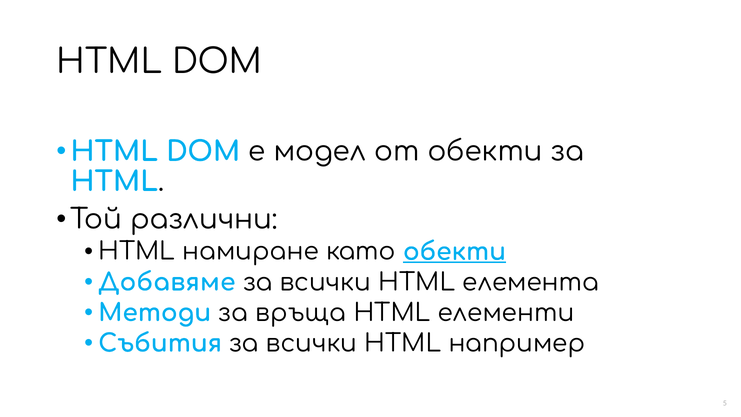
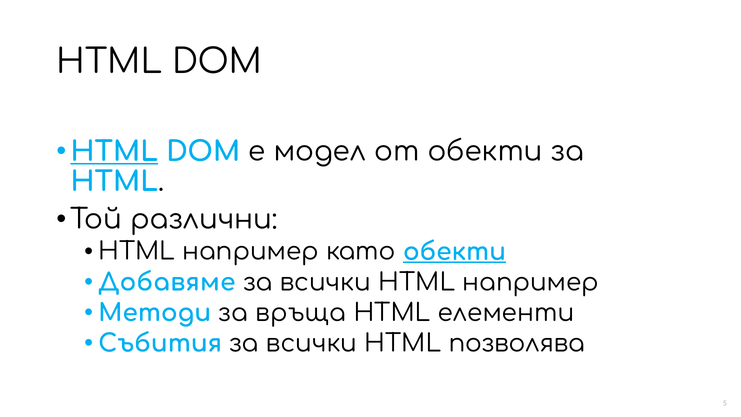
HTML underline: none -> present (114, 152)
намиране: намиране -> например (251, 252)
всички HTML елемента: елемента -> например (531, 282)
например: например -> позволява (517, 343)
